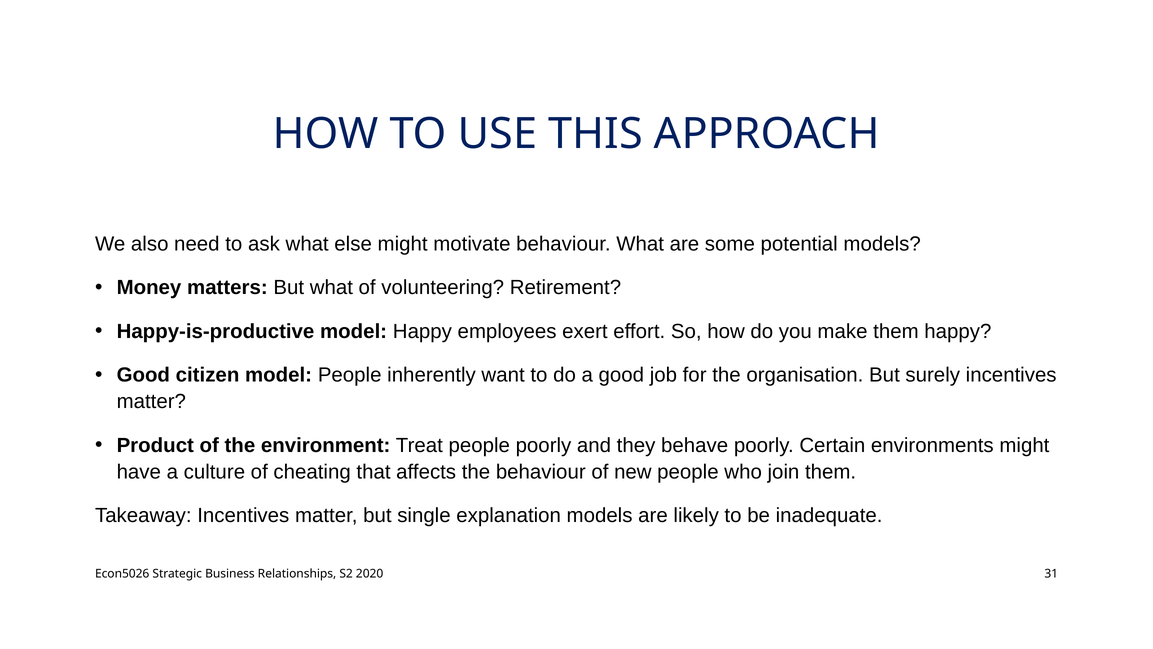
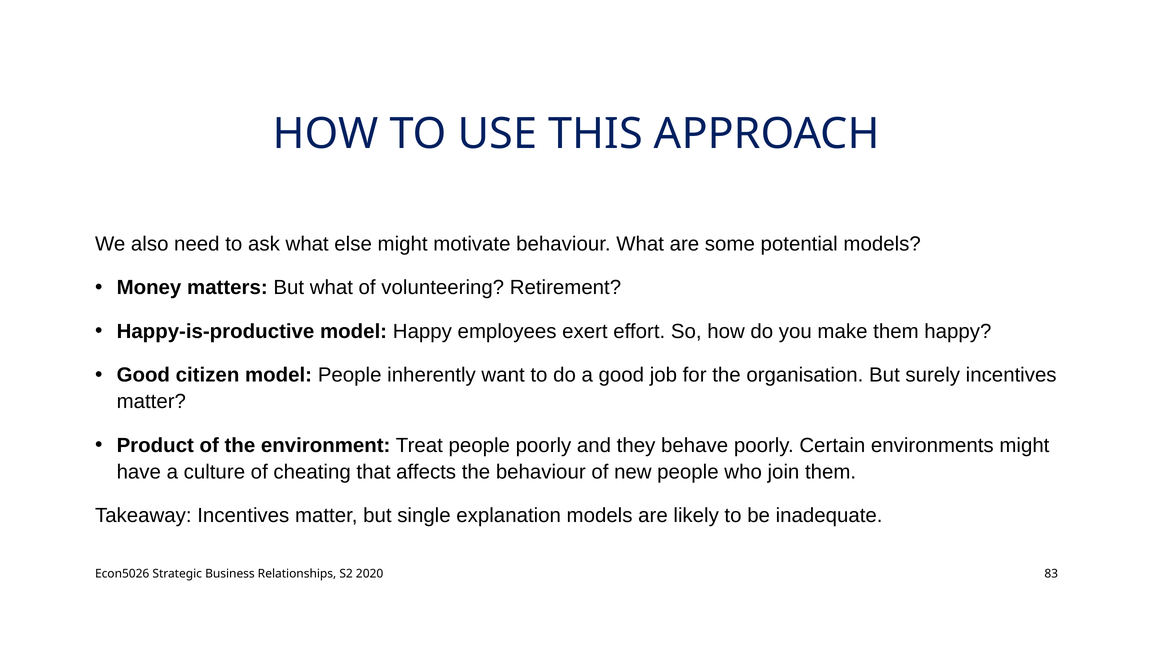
31: 31 -> 83 (1051, 574)
